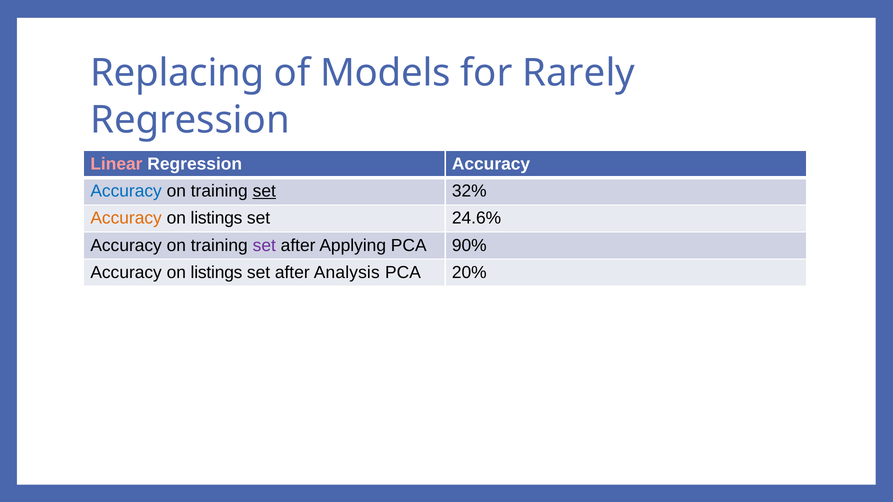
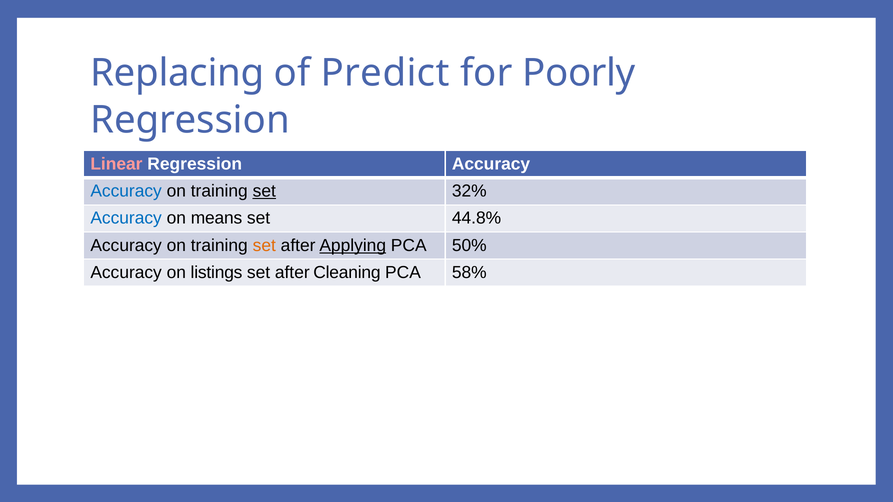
Models: Models -> Predict (385, 73)
Rarely: Rarely -> Poorly (579, 73)
Accuracy colour: orange -> blue (126, 218)
listings: listings -> means (217, 218)
24.6%: 24.6% -> 44.8% (477, 218)
set colour: purple -> orange (264, 246)
Applying underline: none -> present (353, 246)
90%: 90% -> 50% (469, 246)
Analysis: Analysis -> Cleaning (347, 273)
20%: 20% -> 58% (469, 273)
